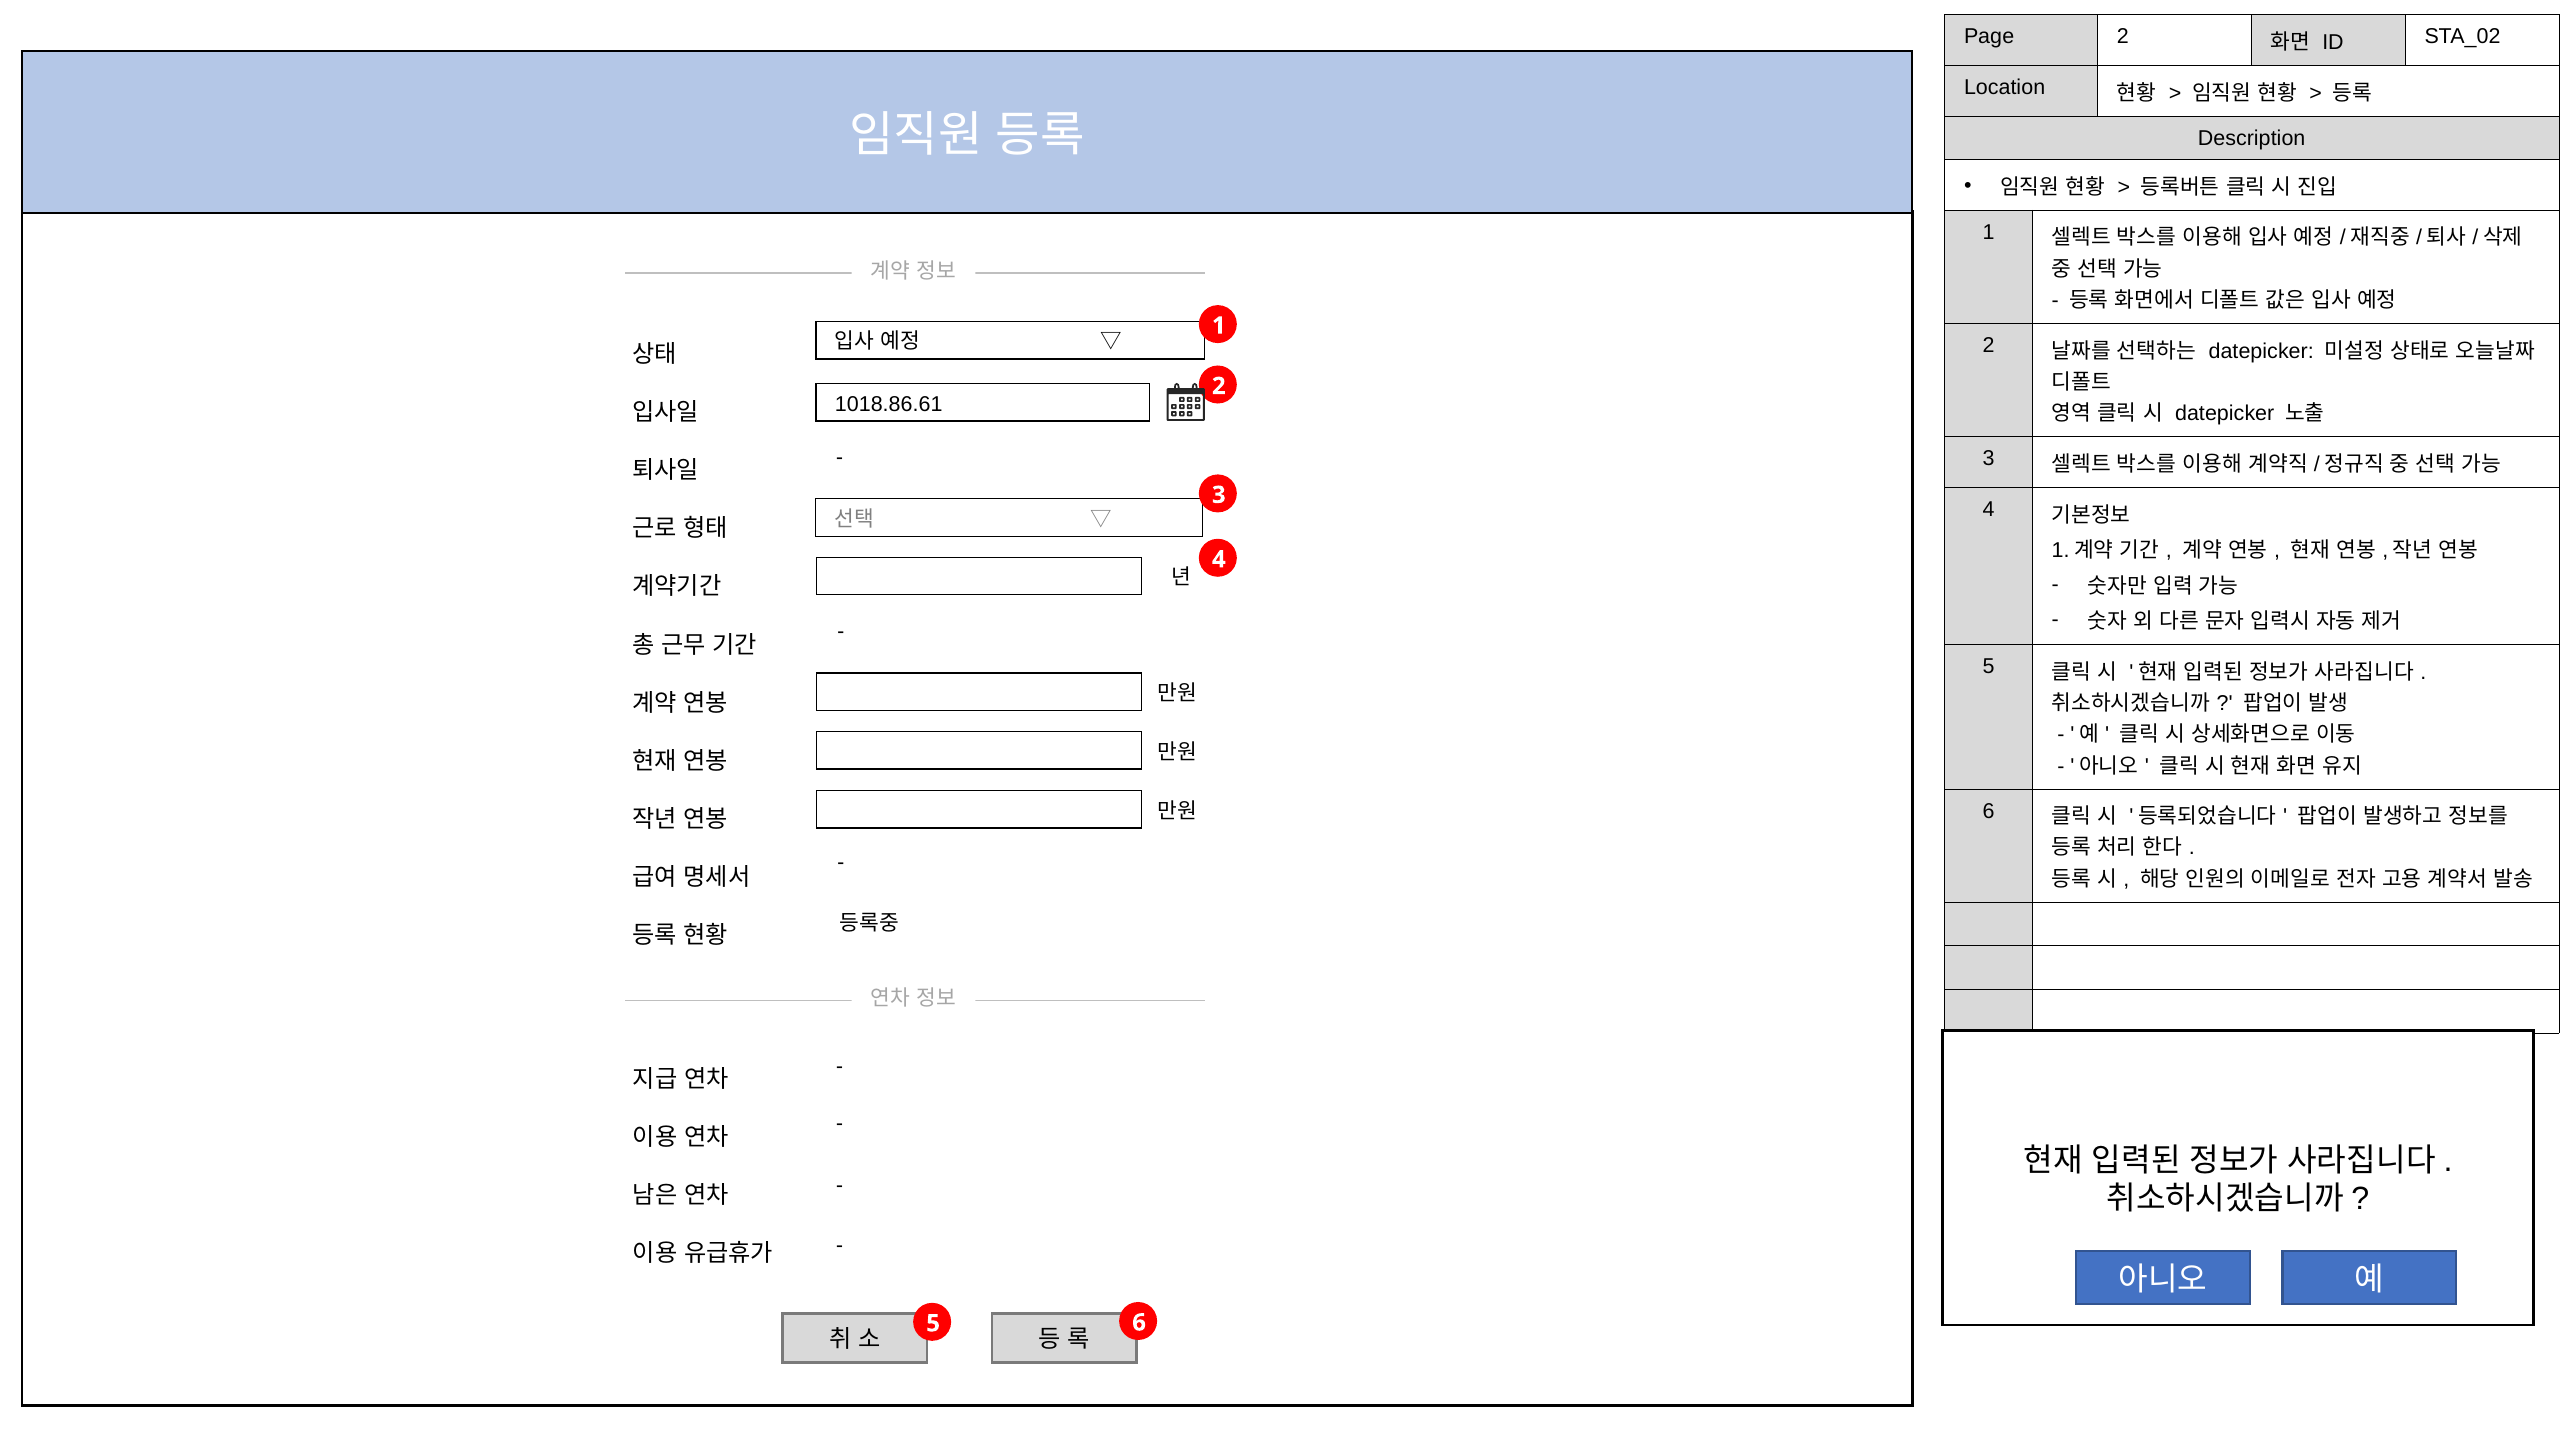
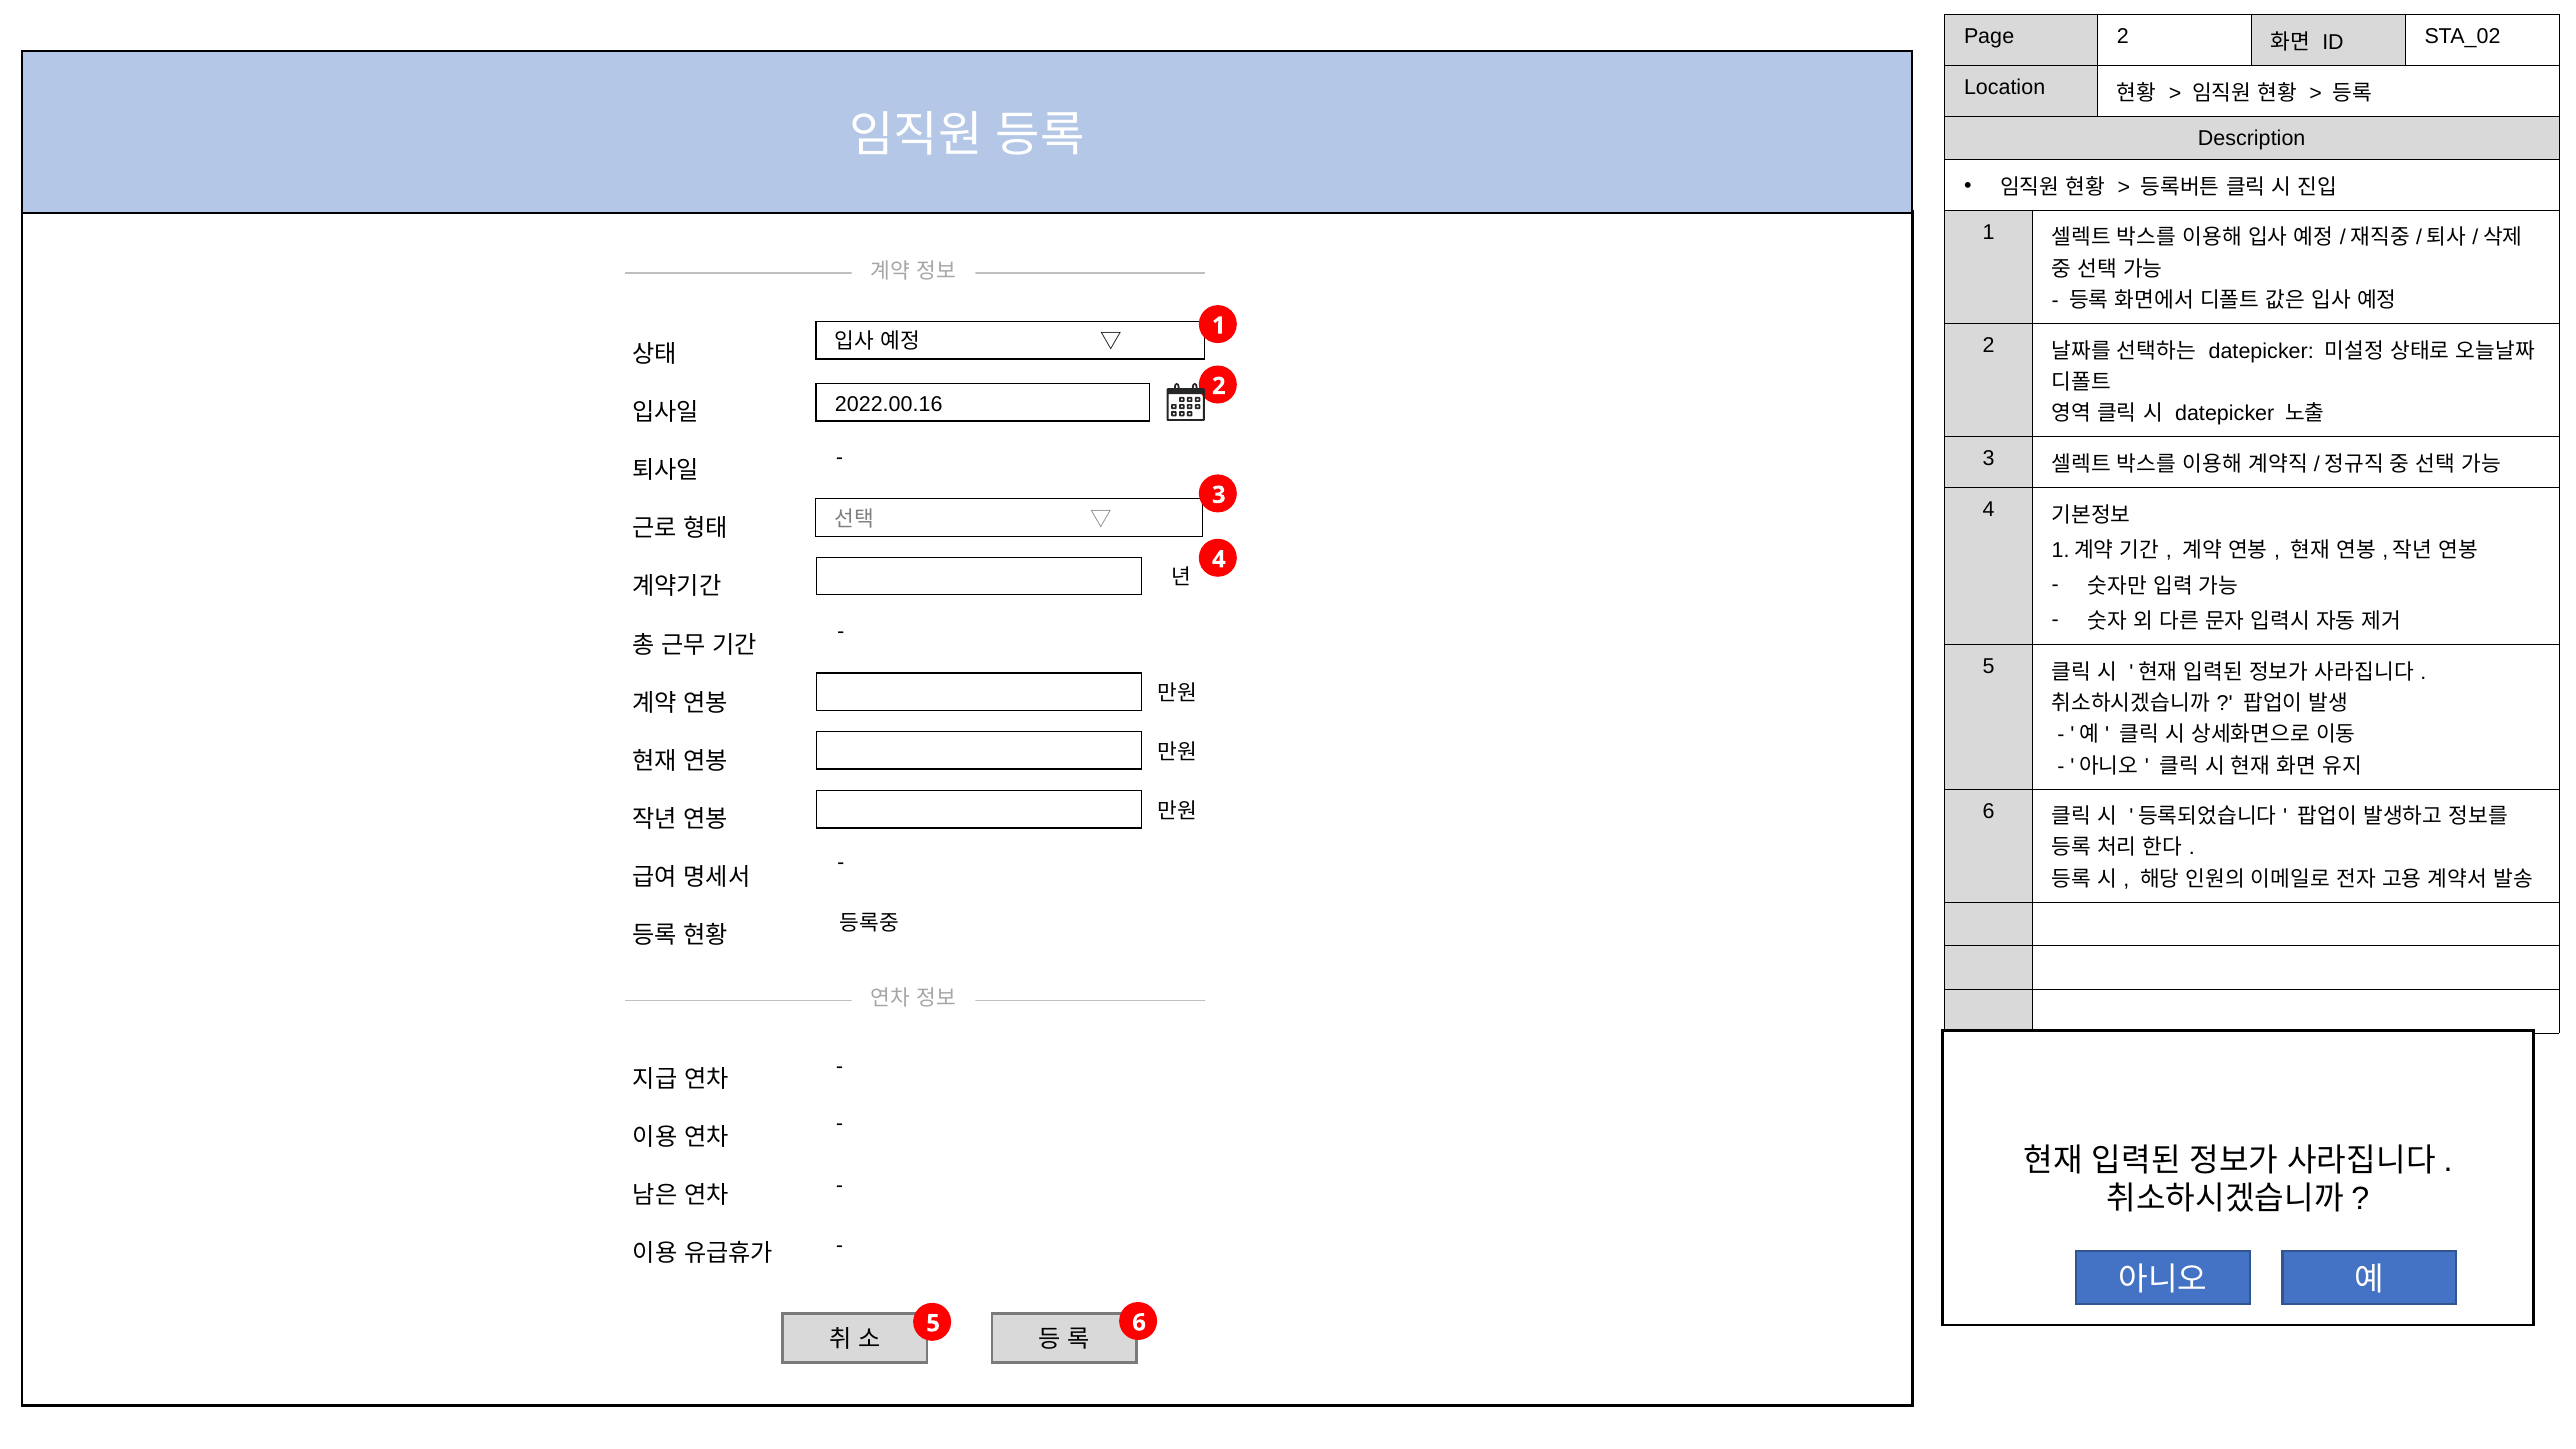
1018.86.61: 1018.86.61 -> 2022.00.16 (889, 404)
